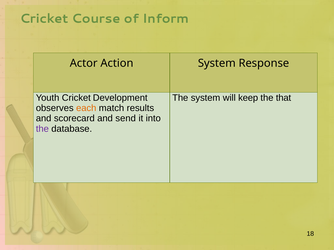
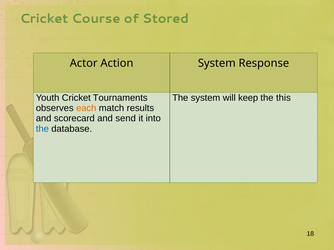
Inform: Inform -> Stored (166, 19)
Development: Development -> Tournaments (120, 98)
that: that -> this (283, 98)
the colour: purple -> blue (42, 129)
